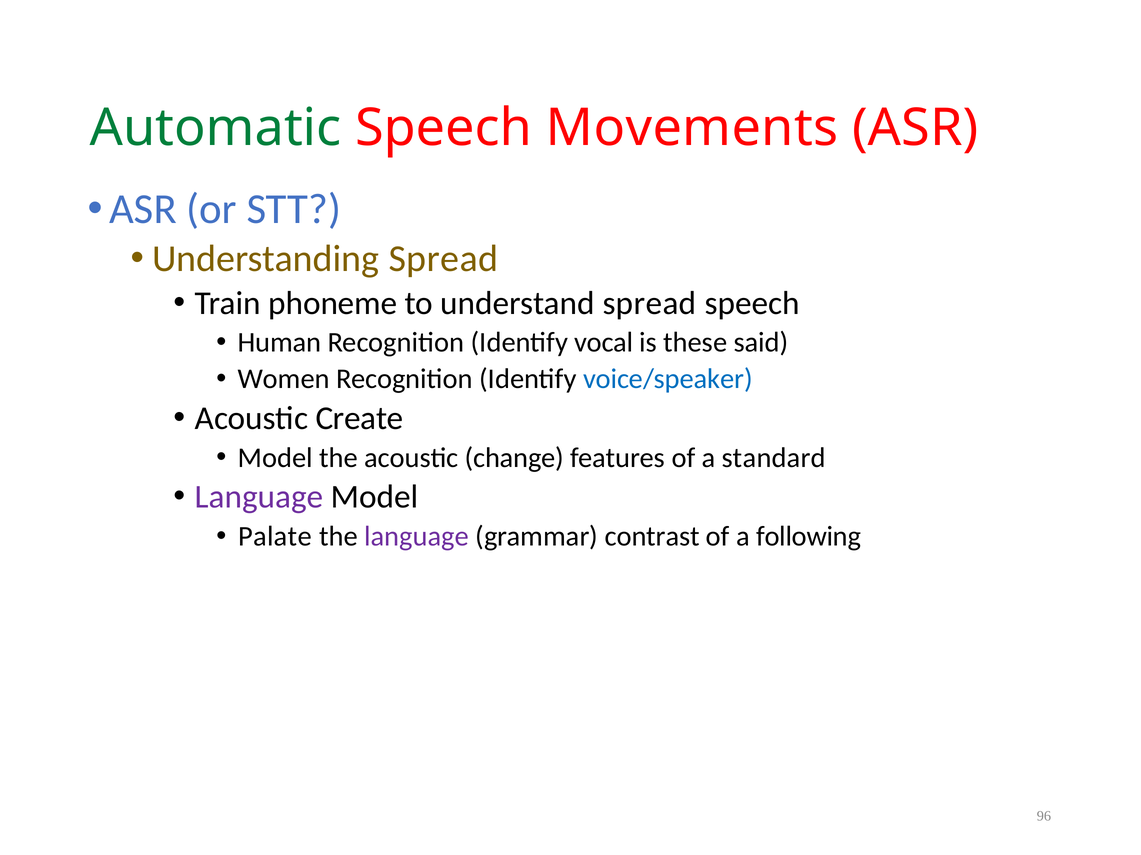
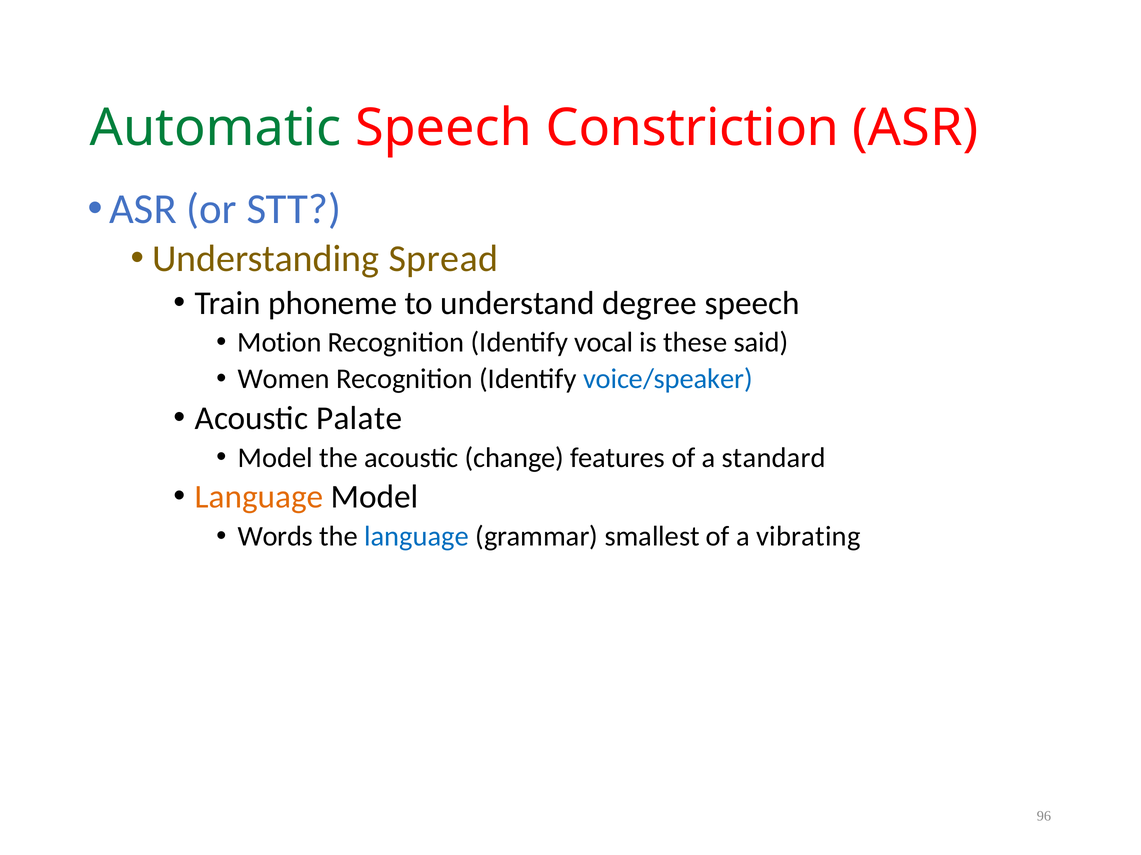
Movements: Movements -> Constriction (692, 128)
understand spread: spread -> degree (650, 303)
Human: Human -> Motion (280, 343)
Create: Create -> Palate (359, 419)
Language colour: purple -> orange (259, 497)
Palate: Palate -> Words (275, 537)
language colour: purple -> blue (417, 537)
contrast: contrast -> smallest (652, 537)
following: following -> vibrating (808, 537)
